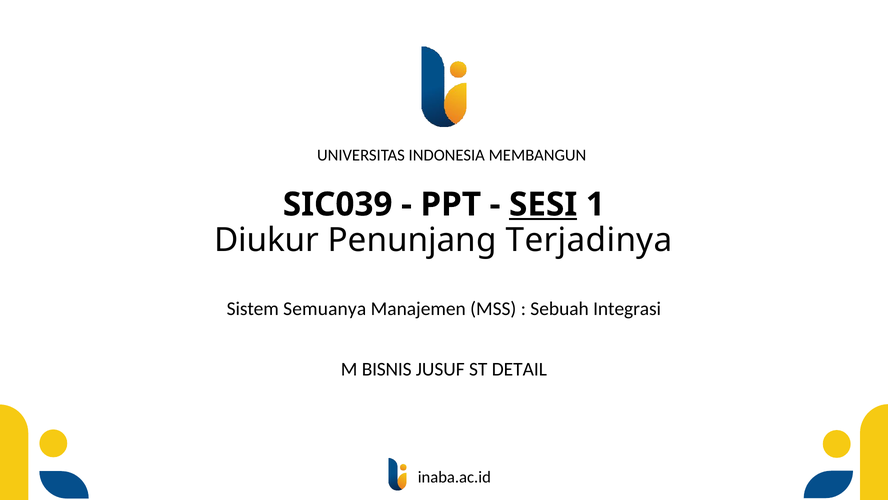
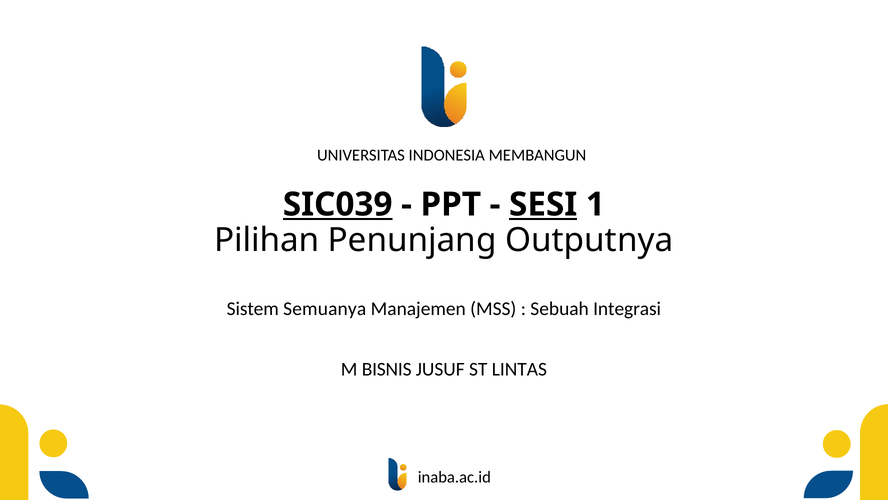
SIC039 underline: none -> present (338, 204)
Diukur: Diukur -> Pilihan (267, 240)
Terjadinya: Terjadinya -> Outputnya (589, 240)
DETAIL: DETAIL -> LINTAS (519, 369)
